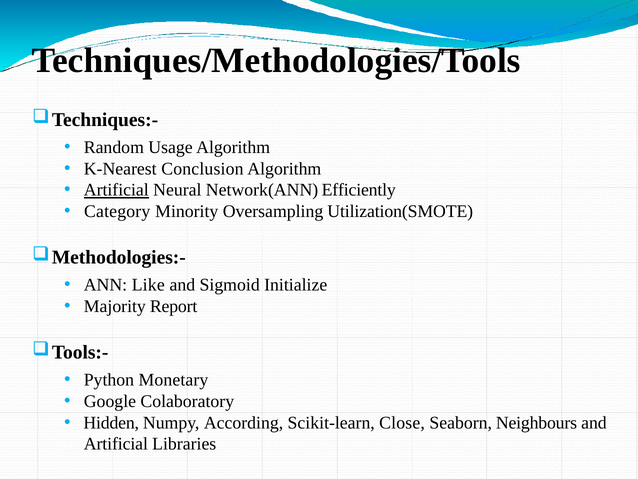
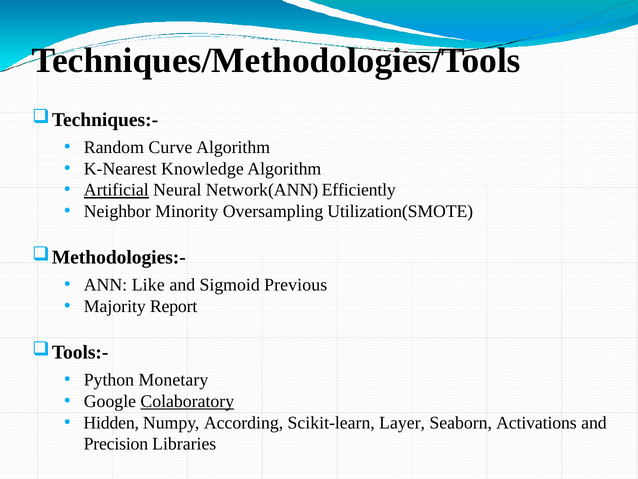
Usage: Usage -> Curve (170, 147)
Conclusion: Conclusion -> Knowledge (202, 169)
Category: Category -> Neighbor (117, 211)
Initialize: Initialize -> Previous (296, 285)
Colaboratory underline: none -> present (187, 401)
Close: Close -> Layer (402, 422)
Neighbours: Neighbours -> Activations (536, 422)
Artificial: Artificial -> Precision (116, 444)
